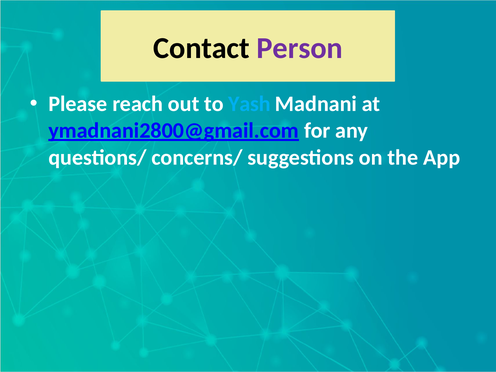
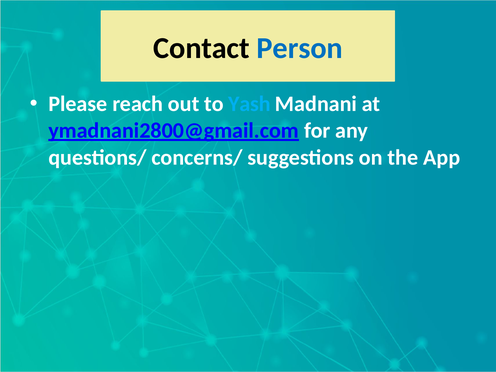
Person colour: purple -> blue (300, 48)
